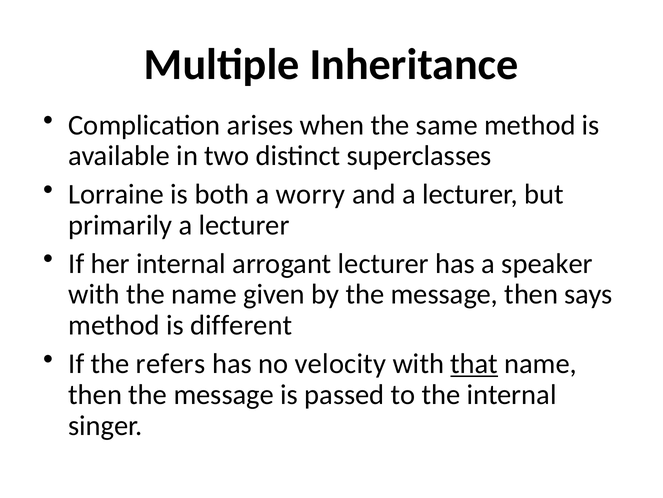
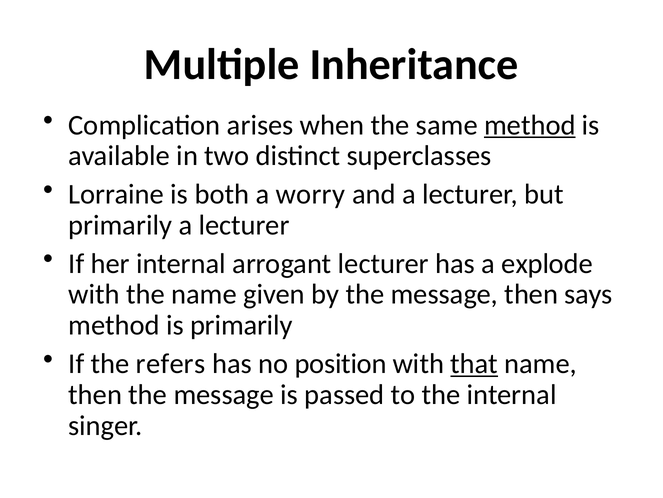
method underline: none -> present (530, 125)
speaker: speaker -> explode (547, 263)
is different: different -> primarily (241, 325)
velocity: velocity -> position (341, 363)
